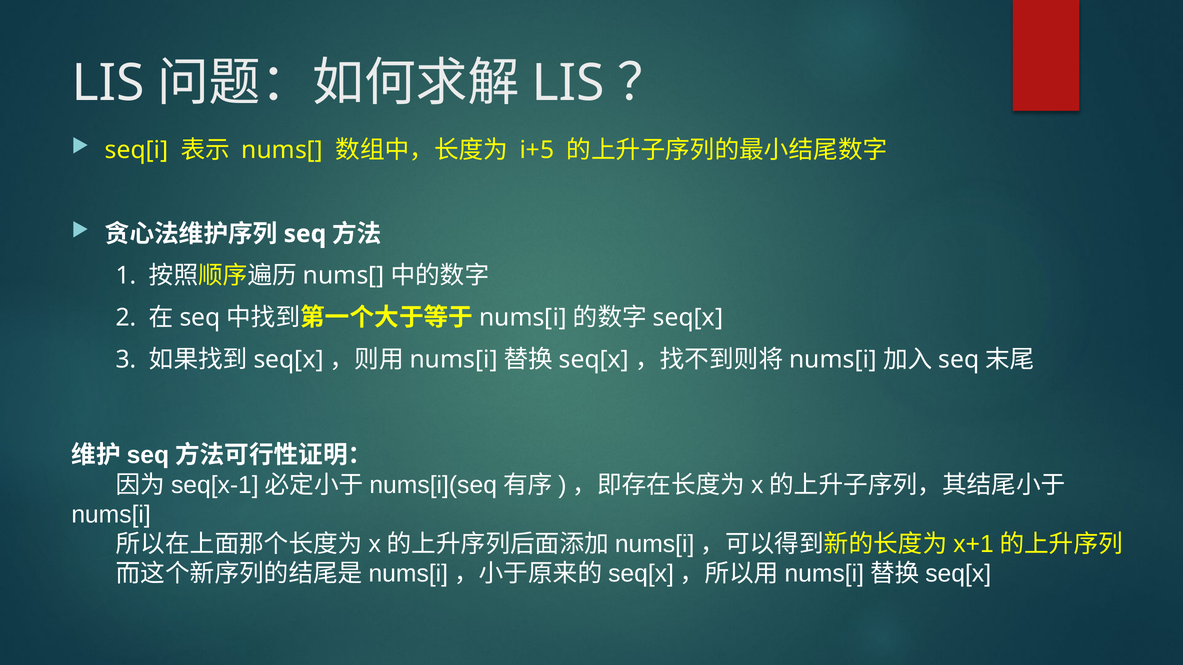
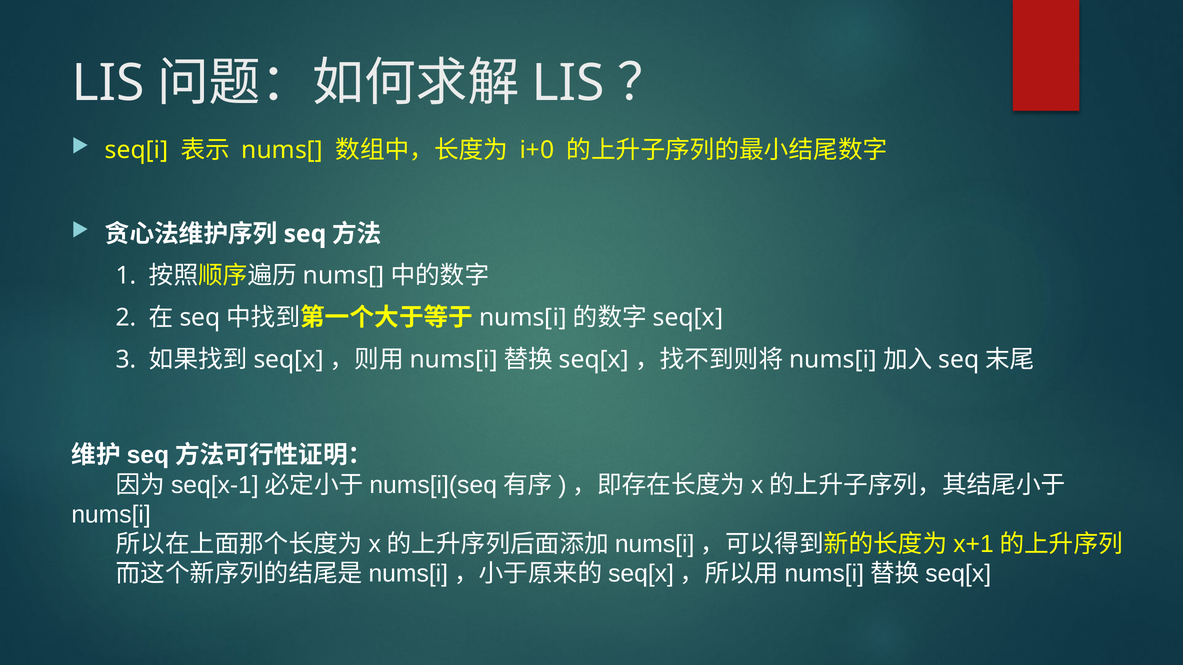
i+5: i+5 -> i+0 (537, 150)
